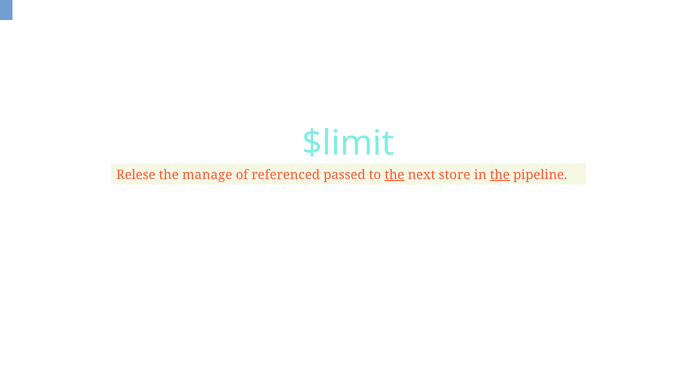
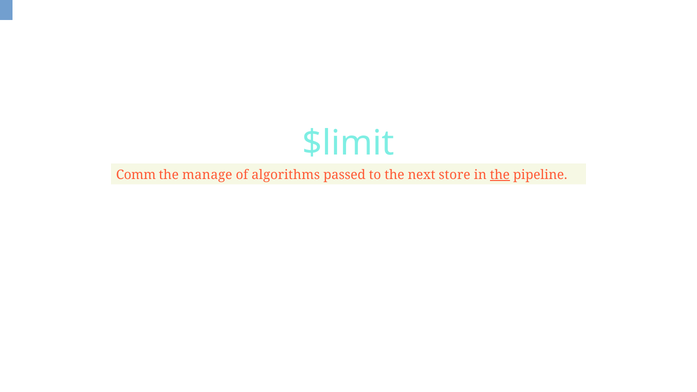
Relese: Relese -> Comm (136, 175)
referenced: referenced -> algorithms (286, 175)
the underline: present -> none (394, 175)
